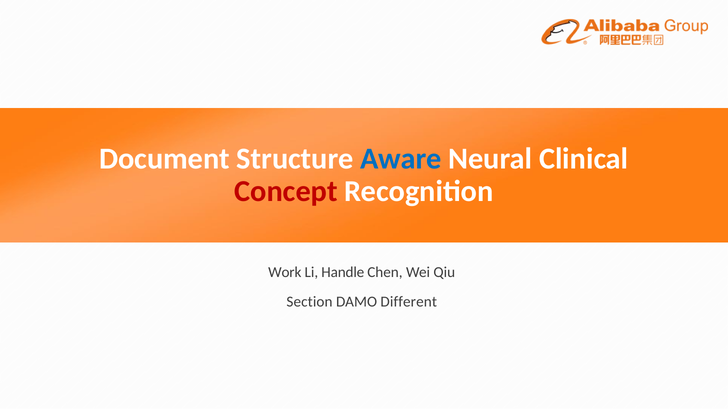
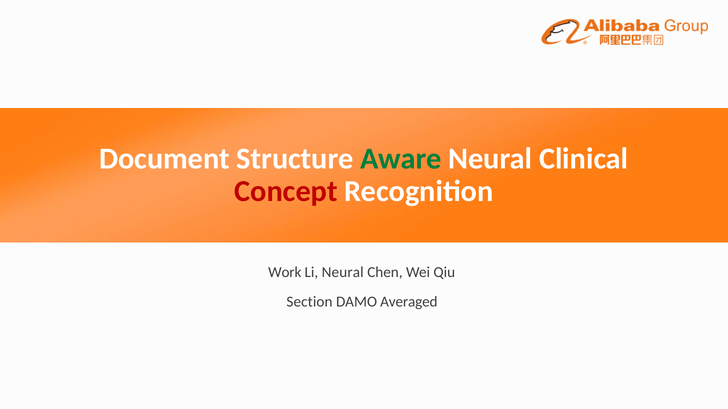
Aware colour: blue -> green (401, 159)
Li Handle: Handle -> Neural (343, 273)
Different: Different -> Averaged (409, 302)
